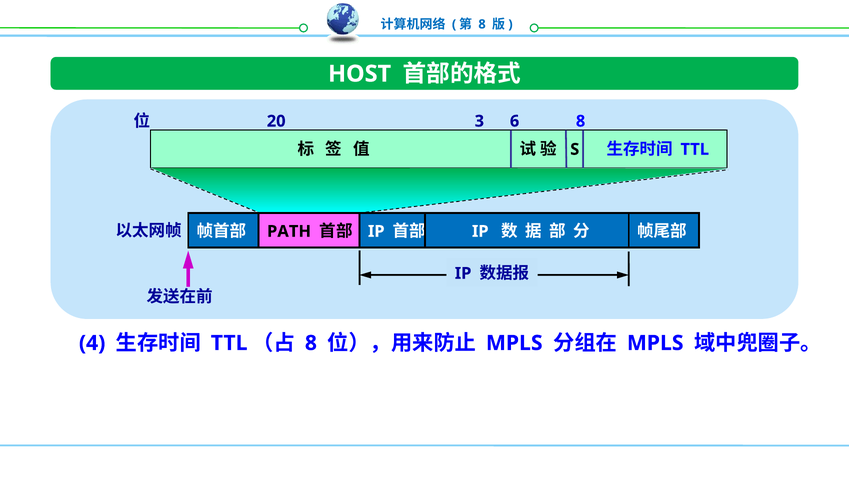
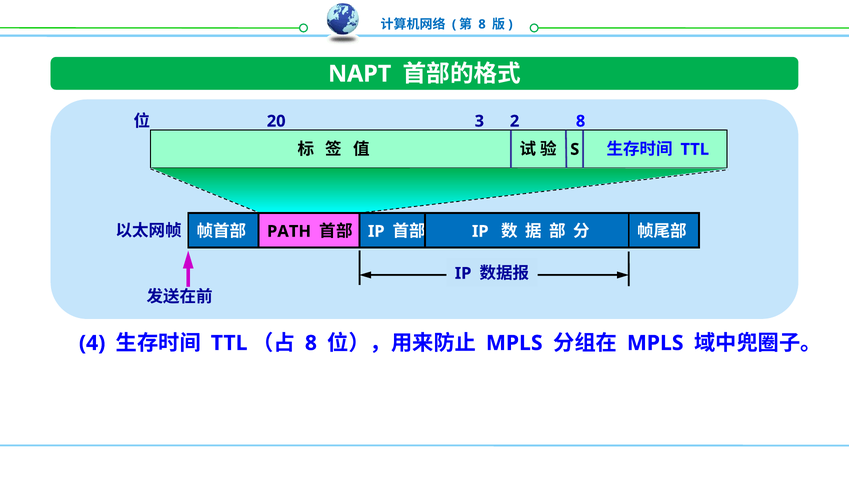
HOST: HOST -> NAPT (360, 74)
6: 6 -> 2 (515, 121)
